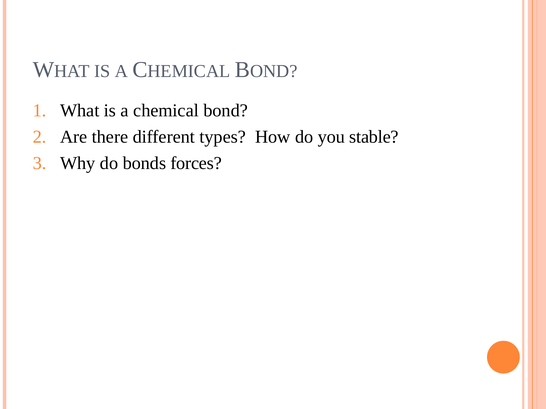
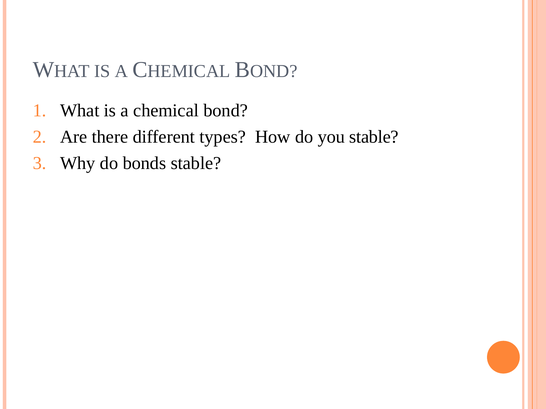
bonds forces: forces -> stable (196, 163)
